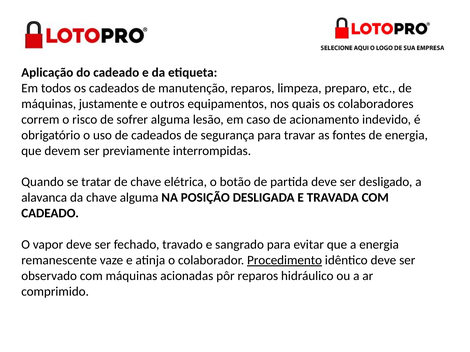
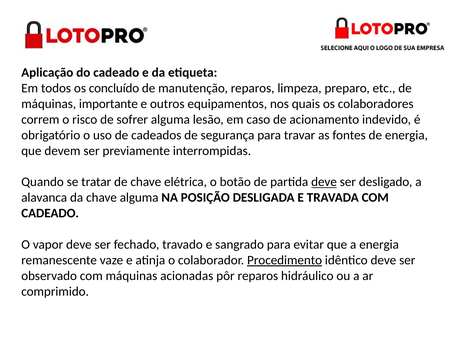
os cadeados: cadeados -> concluído (114, 88)
justamente: justamente -> importante (108, 104)
deve underline: none -> present (324, 182)
